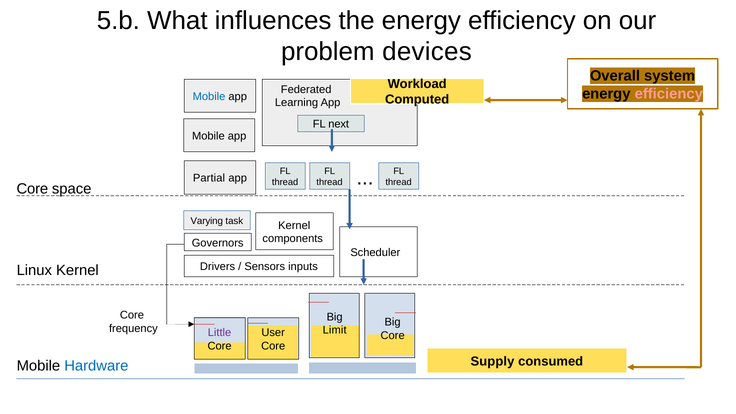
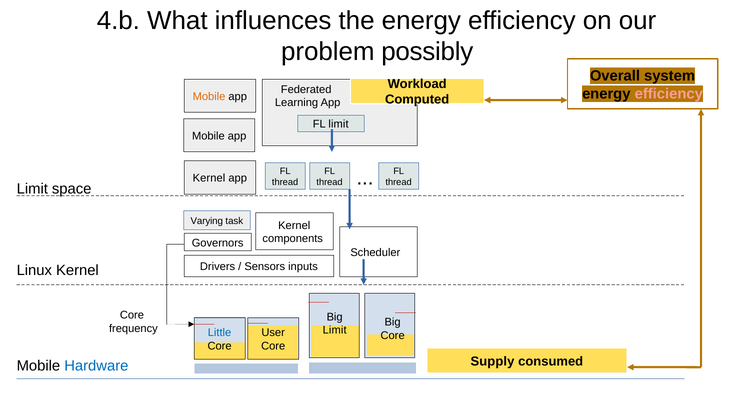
5.b: 5.b -> 4.b (118, 21)
devices: devices -> possibly (427, 52)
Mobile colour: blue -> orange (209, 97)
FL next: next -> limit (339, 124)
Partial: Partial -> Kernel (209, 178)
Core: Core -> Limit (32, 189)
Little colour: purple -> blue (220, 333)
